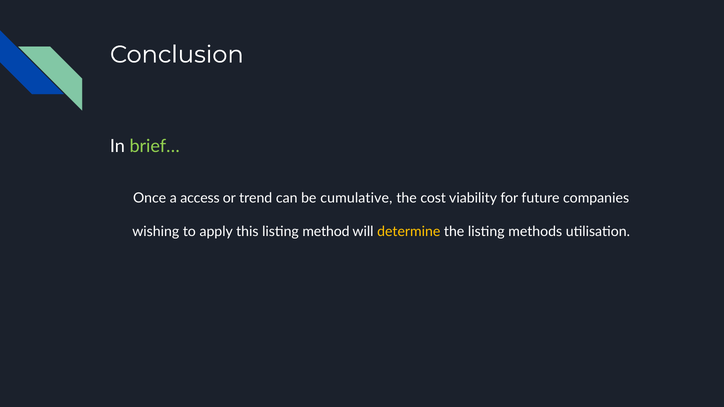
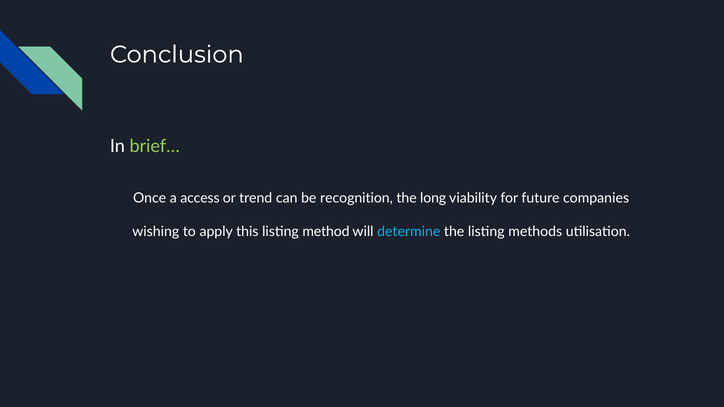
cumulative: cumulative -> recognition (356, 198)
cost: cost -> long (433, 198)
determine colour: yellow -> light blue (409, 232)
